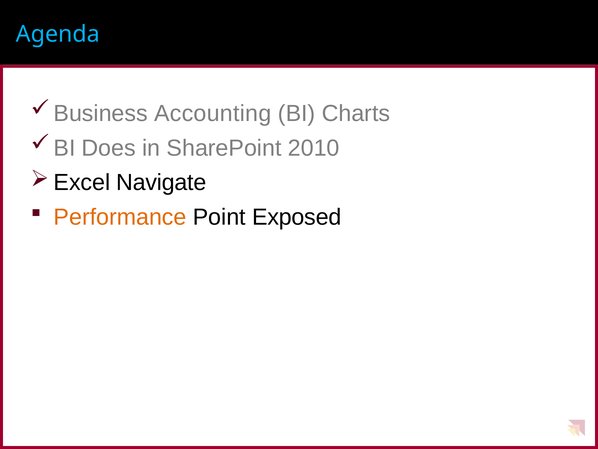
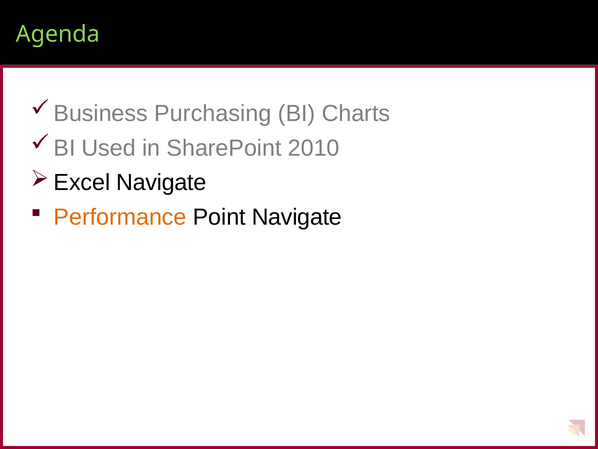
Agenda colour: light blue -> light green (58, 34)
Accounting: Accounting -> Purchasing (213, 113)
Does: Does -> Used (109, 148)
Point Exposed: Exposed -> Navigate (297, 217)
